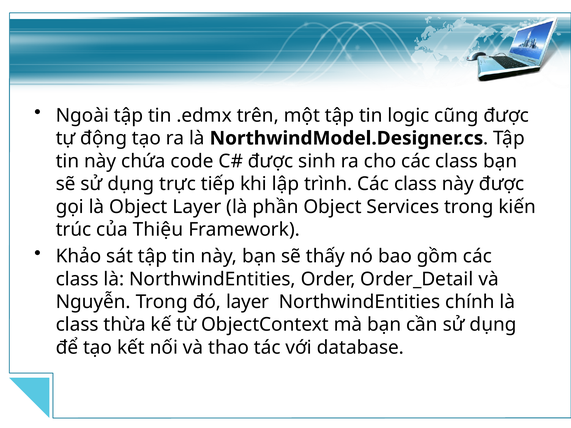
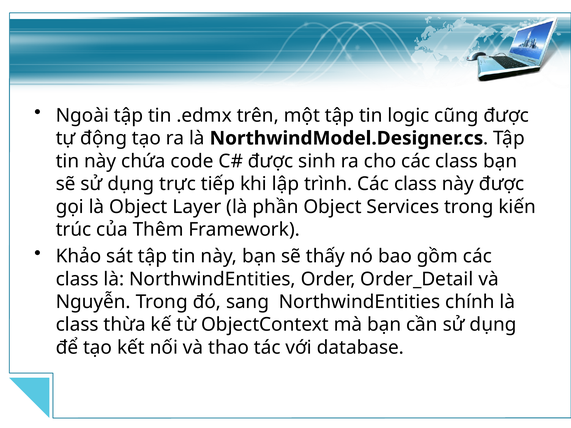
Thiệu: Thiệu -> Thêm (158, 230)
đó layer: layer -> sang (248, 302)
